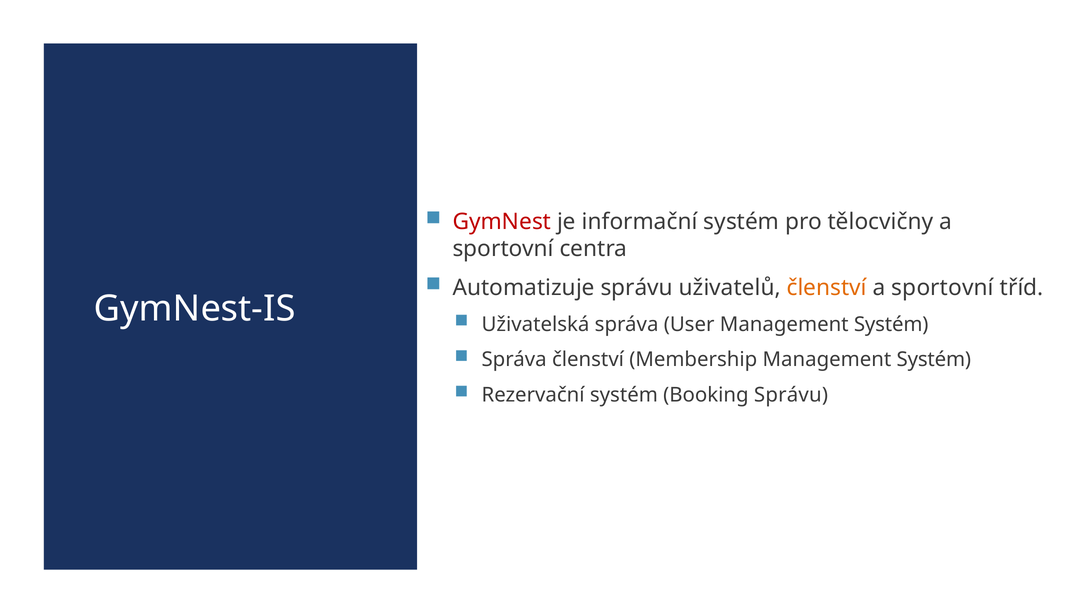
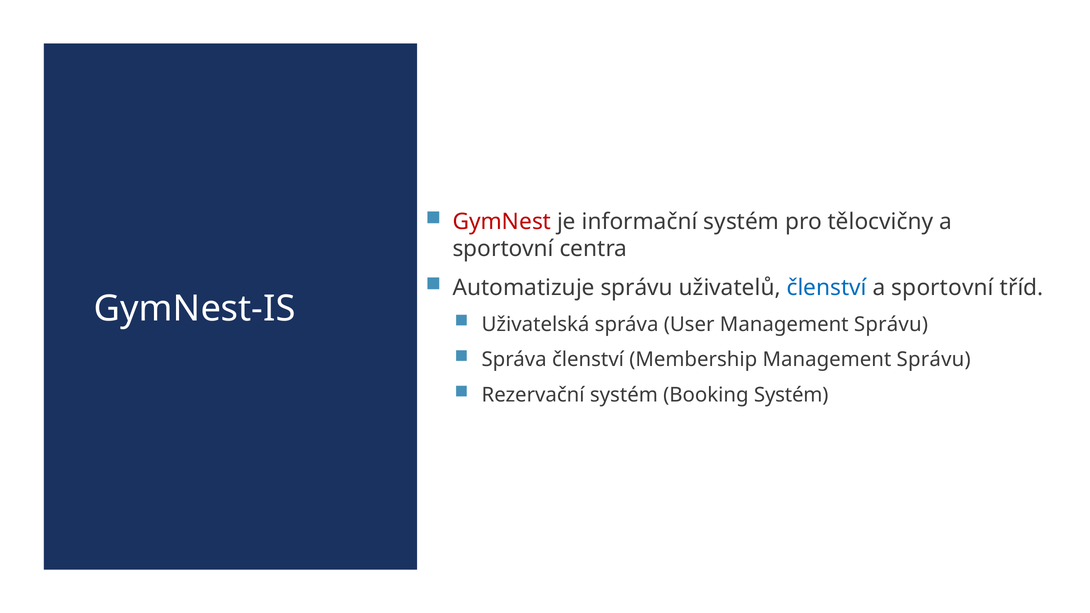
členství colour: orange -> blue (827, 288)
User Management Systém: Systém -> Správu (891, 324)
Membership Management Systém: Systém -> Správu (934, 360)
Booking Správu: Správu -> Systém (791, 395)
